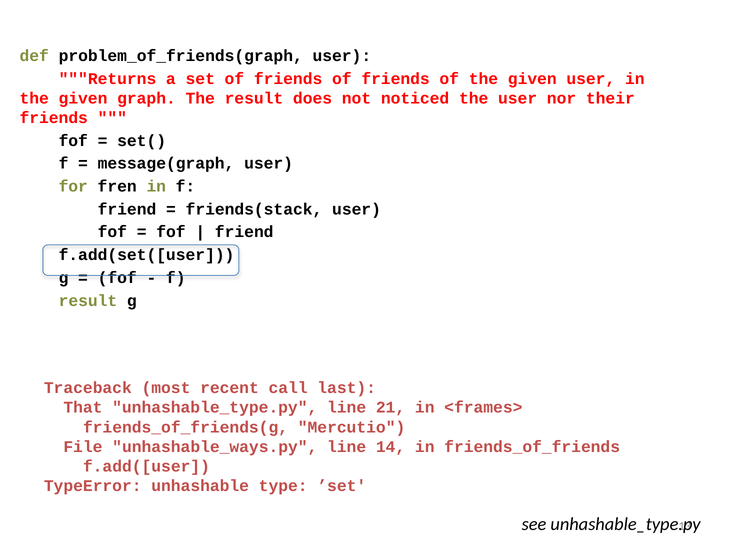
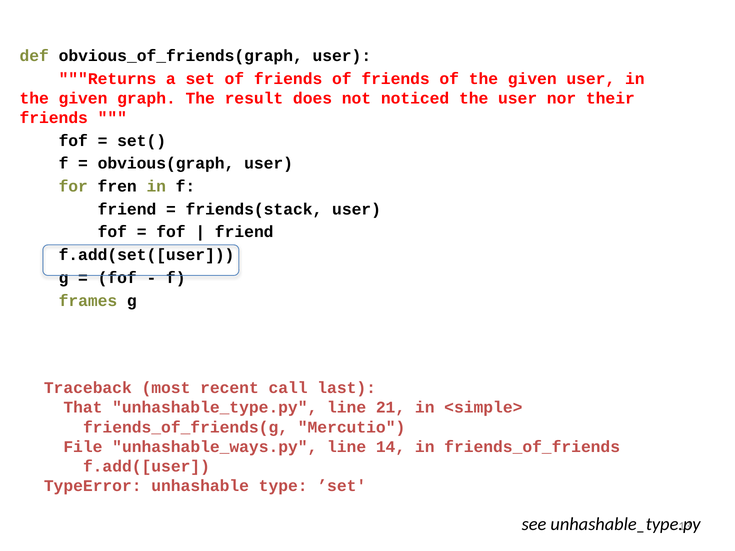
problem_of_friends(graph: problem_of_friends(graph -> obvious_of_friends(graph (181, 56)
message(graph: message(graph -> obvious(graph (166, 164)
result: result -> frames (88, 301)
<frames>: <frames> -> <simple> (483, 408)
